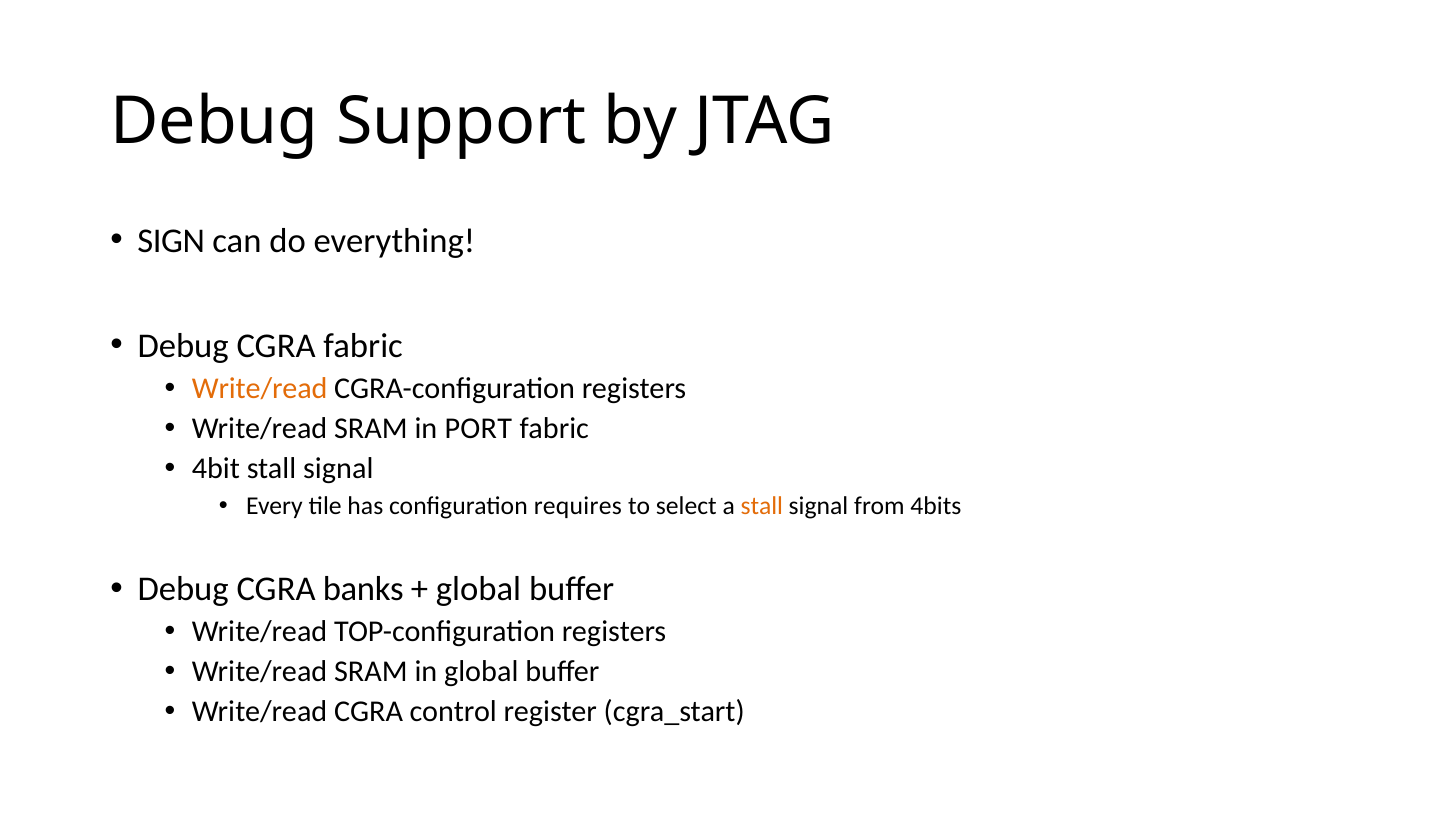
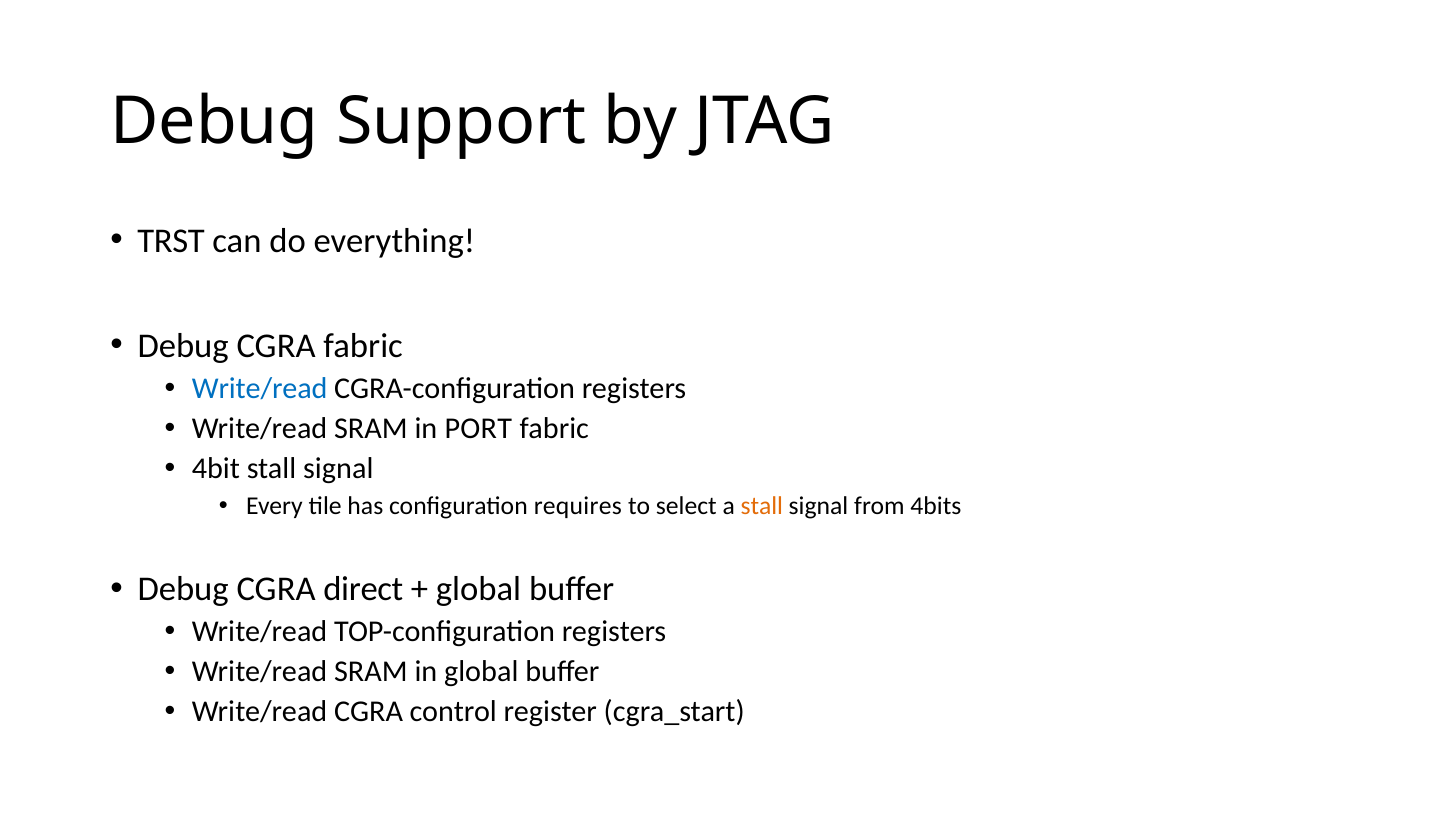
SIGN: SIGN -> TRST (171, 241)
Write/read colour: orange -> blue (260, 388)
banks: banks -> direct (363, 589)
